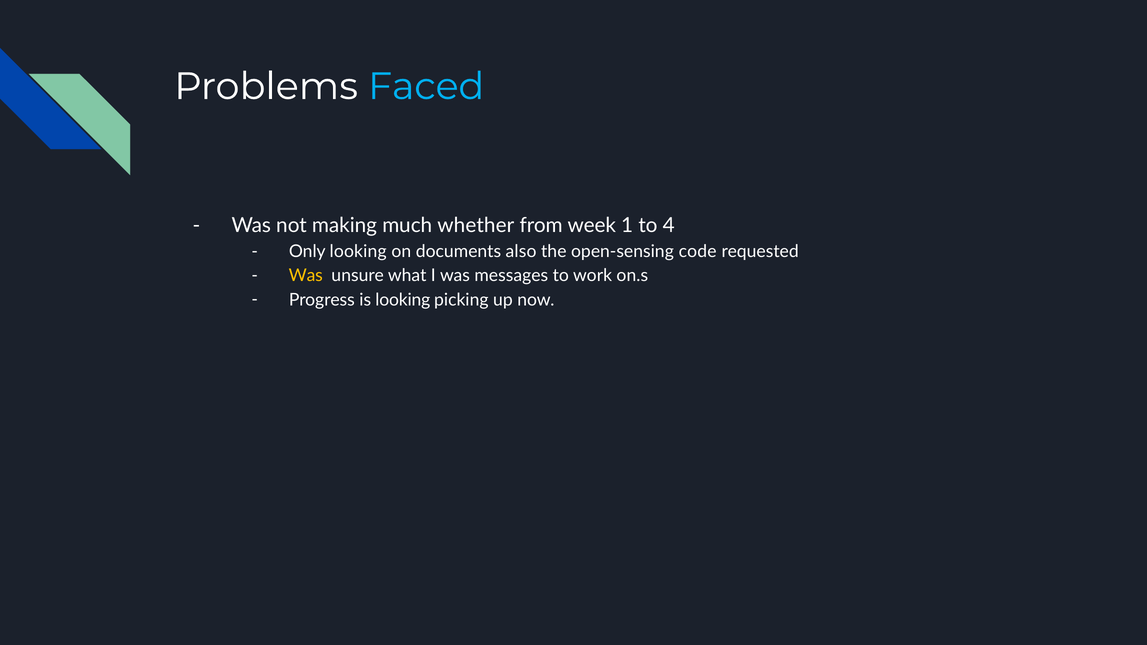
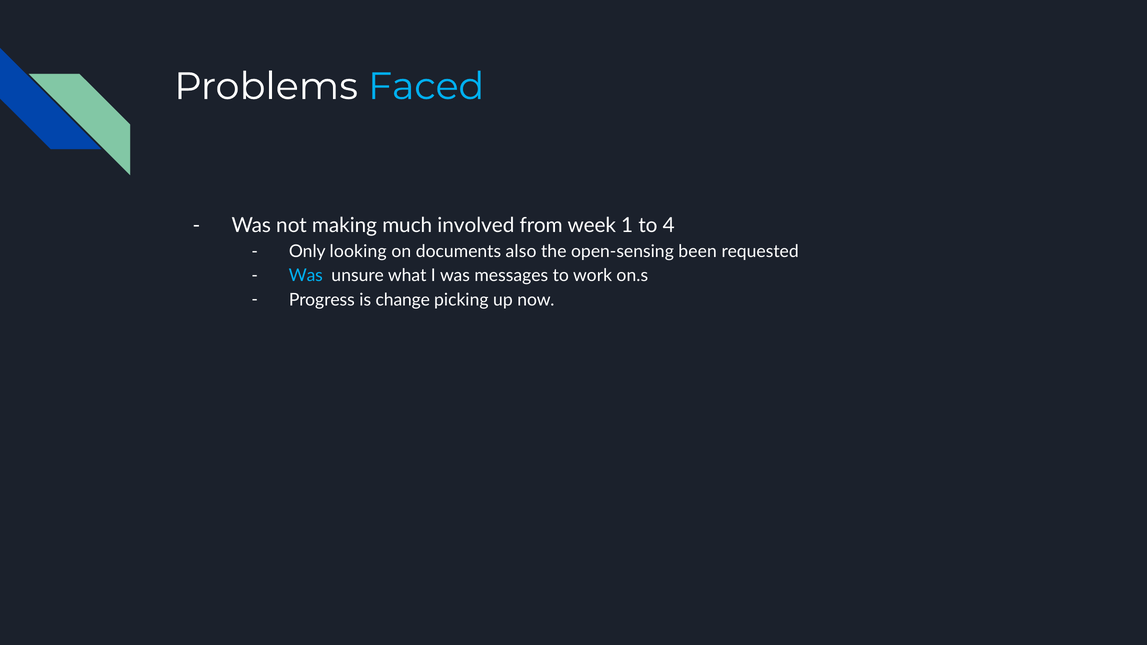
whether: whether -> involved (476, 226)
code: code -> been (698, 252)
Was colour: yellow -> light blue (306, 276)
is looking: looking -> change (403, 300)
